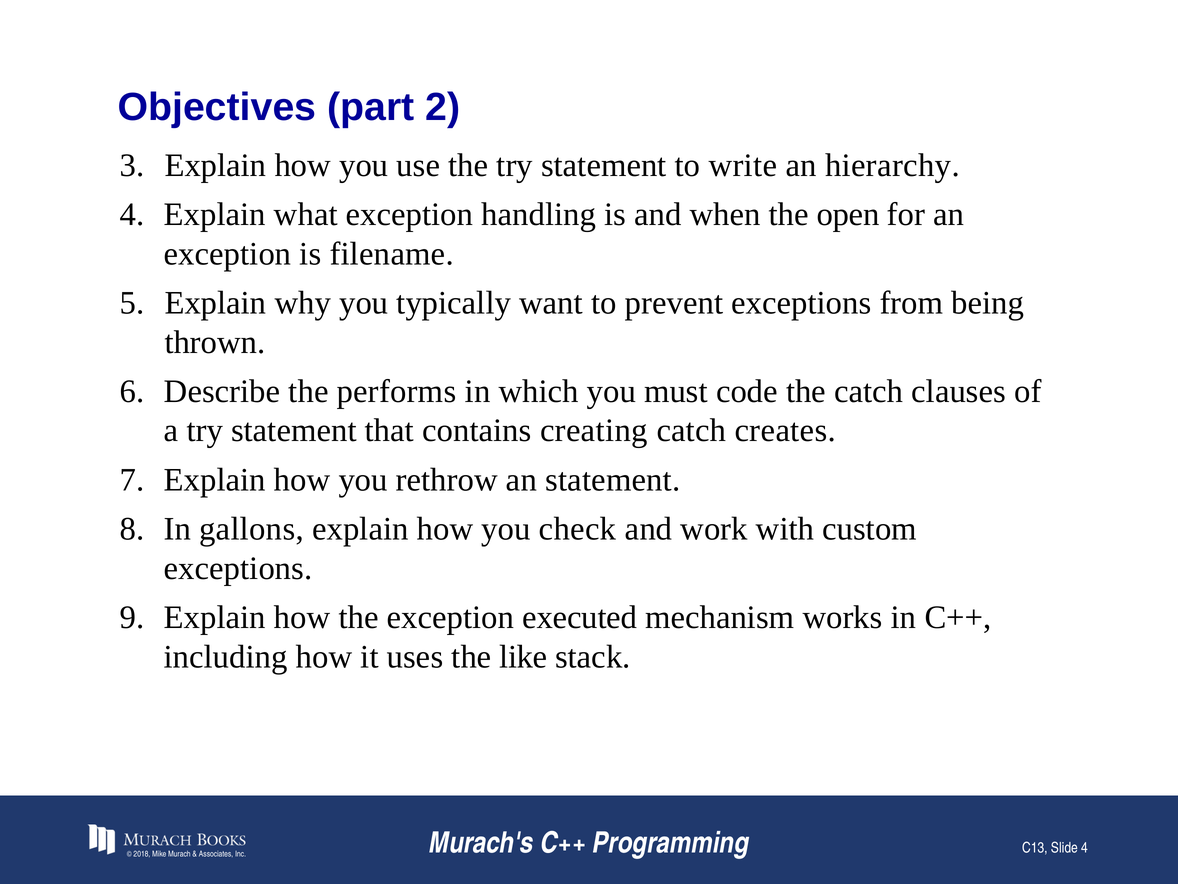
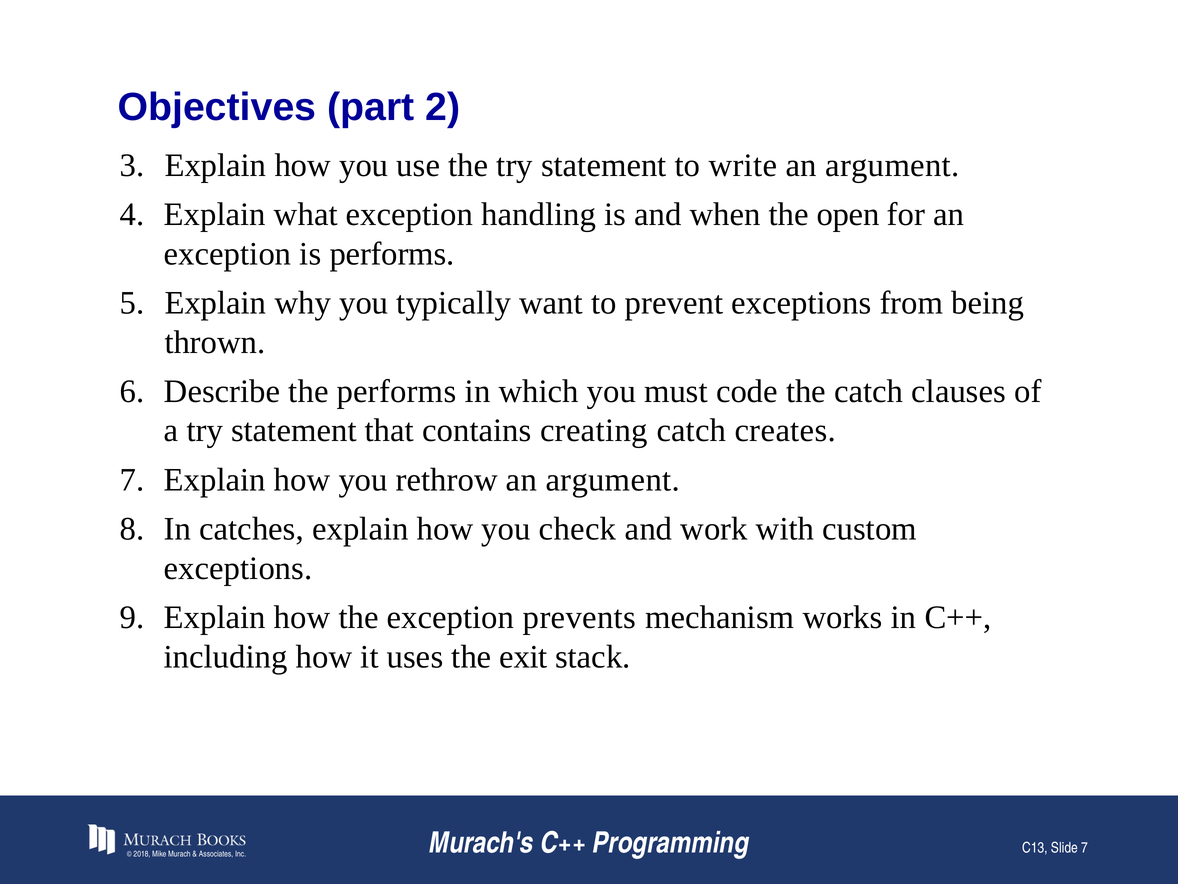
hierarchy: hierarchy -> argument (892, 165)
is filename: filename -> performs (392, 254)
rethrow an statement: statement -> argument (613, 480)
gallons: gallons -> catches (252, 529)
executed: executed -> prevents (579, 617)
like: like -> exit (523, 656)
Slide 4: 4 -> 7 (1084, 848)
